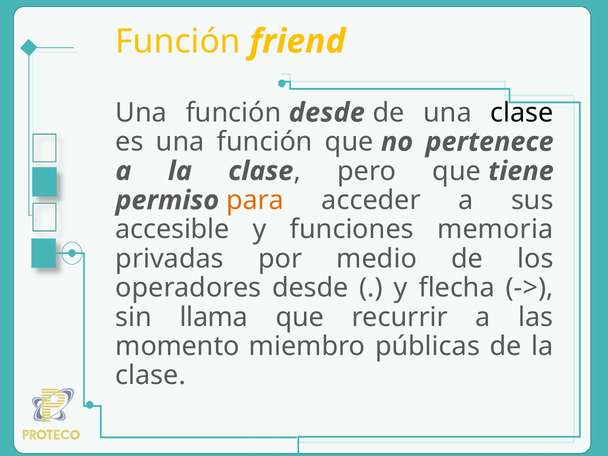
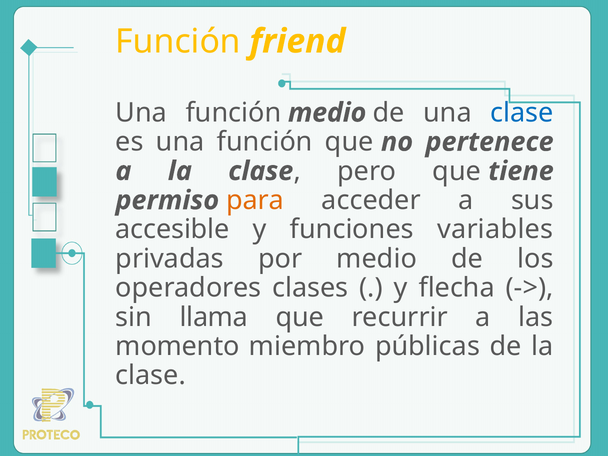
función desde: desde -> medio (327, 113)
clase colour: black -> blue (522, 113)
memoria: memoria -> variables (495, 230)
operadores desde: desde -> clases (310, 288)
